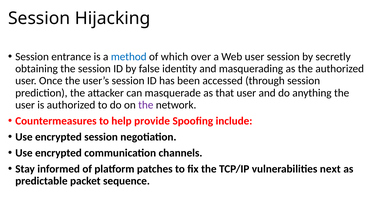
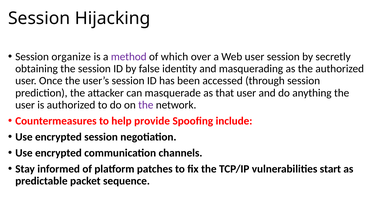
entrance: entrance -> organize (71, 57)
method colour: blue -> purple (129, 57)
next: next -> start (330, 169)
